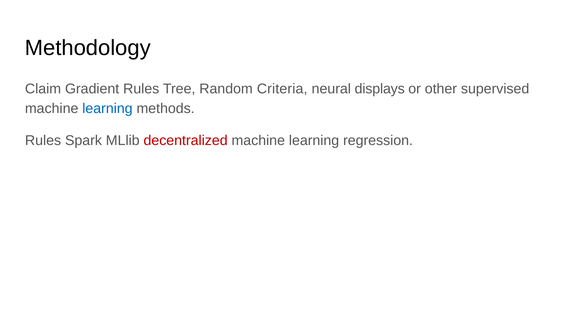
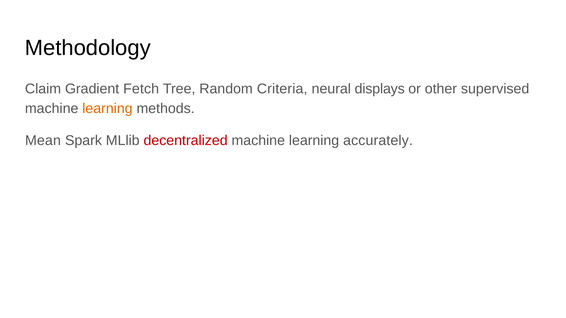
Gradient Rules: Rules -> Fetch (141, 89)
learning colour: blue -> orange (107, 109)
Rules: Rules -> Mean (43, 141)
regression: regression -> accurately (378, 141)
